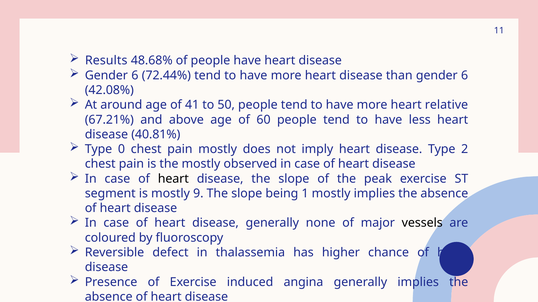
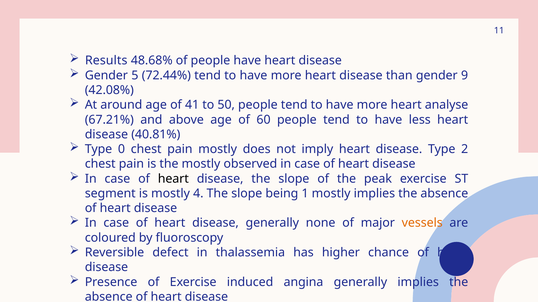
6: 6 -> 5 (135, 76)
than gender 6: 6 -> 9 (465, 76)
relative: relative -> analyse (447, 105)
9: 9 -> 4 (198, 194)
vessels colour: black -> orange (422, 223)
